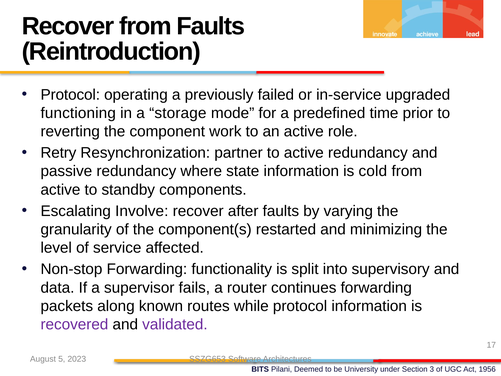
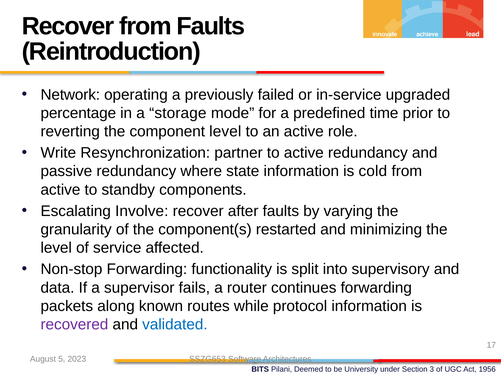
Protocol: Protocol -> Network (70, 95)
functioning: functioning -> percentage (78, 113)
component work: work -> level (225, 131)
Retry: Retry -> Write (58, 153)
validated colour: purple -> blue (175, 324)
